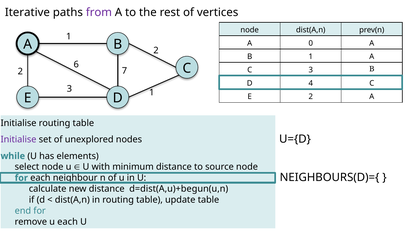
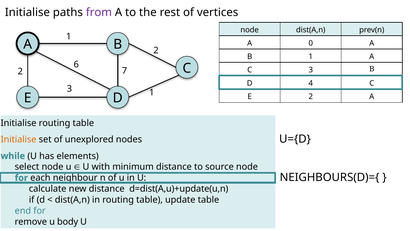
Iterative: Iterative -> Initialise (27, 12)
Initialise colour: purple -> orange (19, 139)
d=dist(A,u)+begun(u,n: d=dist(A,u)+begun(u,n -> d=dist(A,u)+update(u,n (179, 189)
u each: each -> body (68, 221)
